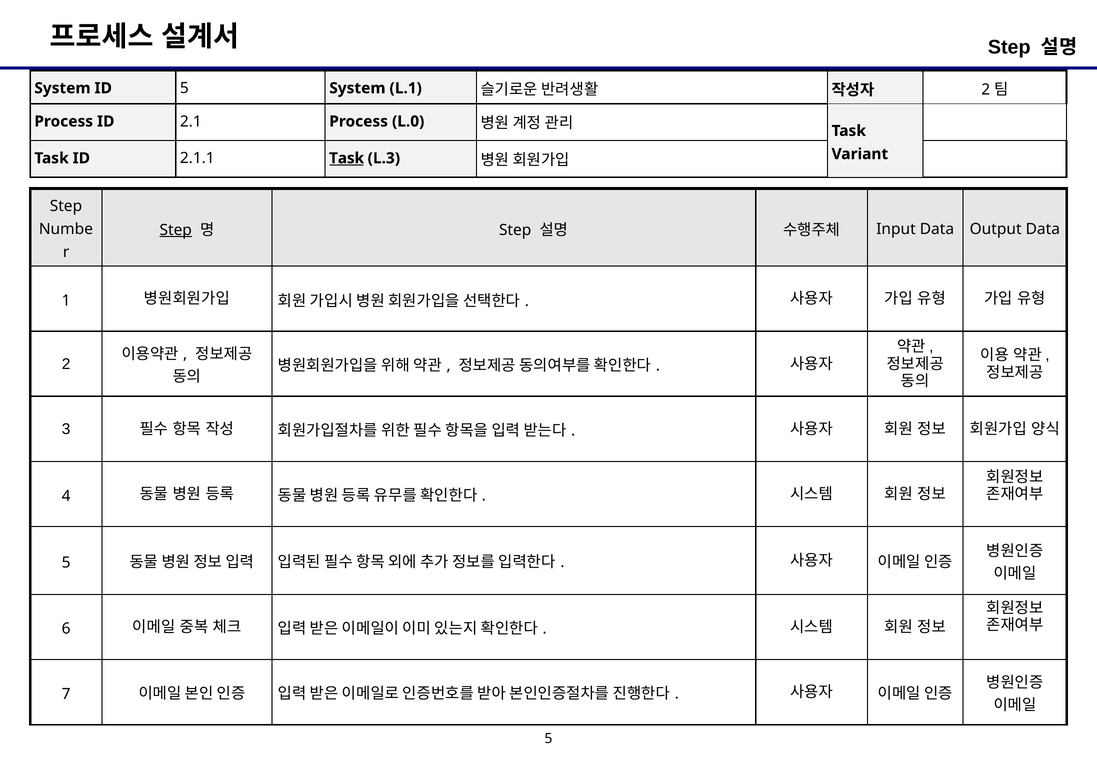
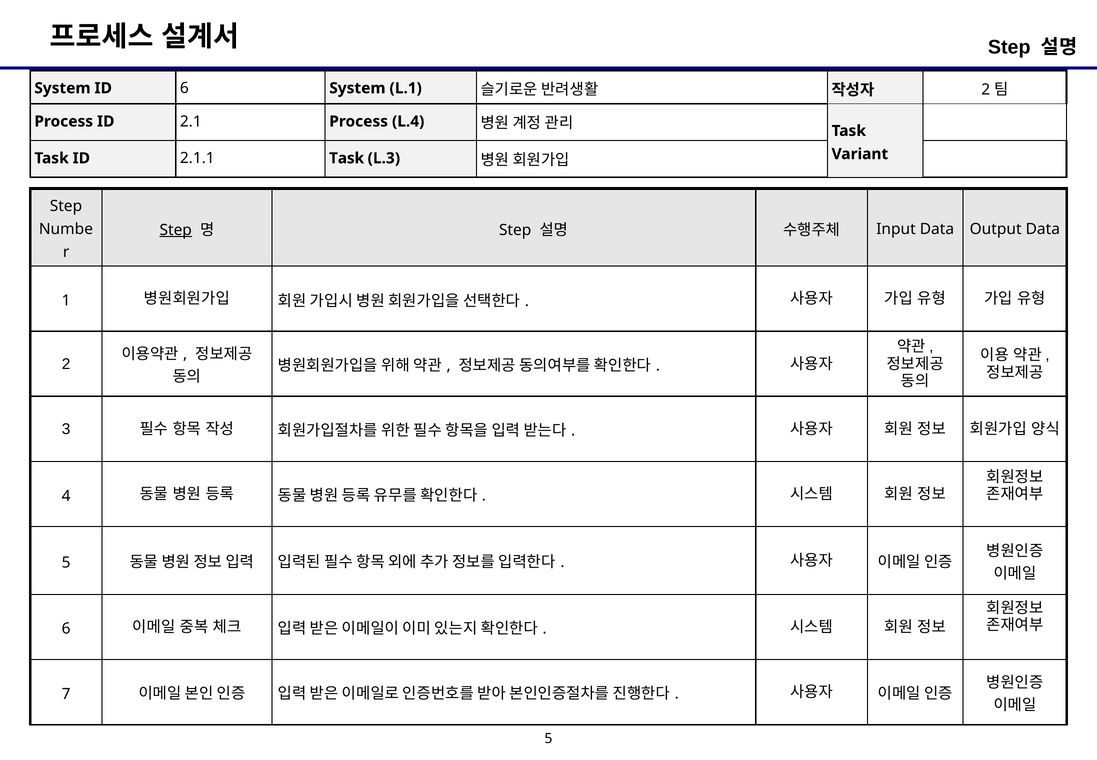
ID 5: 5 -> 6 (184, 88)
L.0: L.0 -> L.4 (408, 121)
Task underline: present -> none (347, 158)
